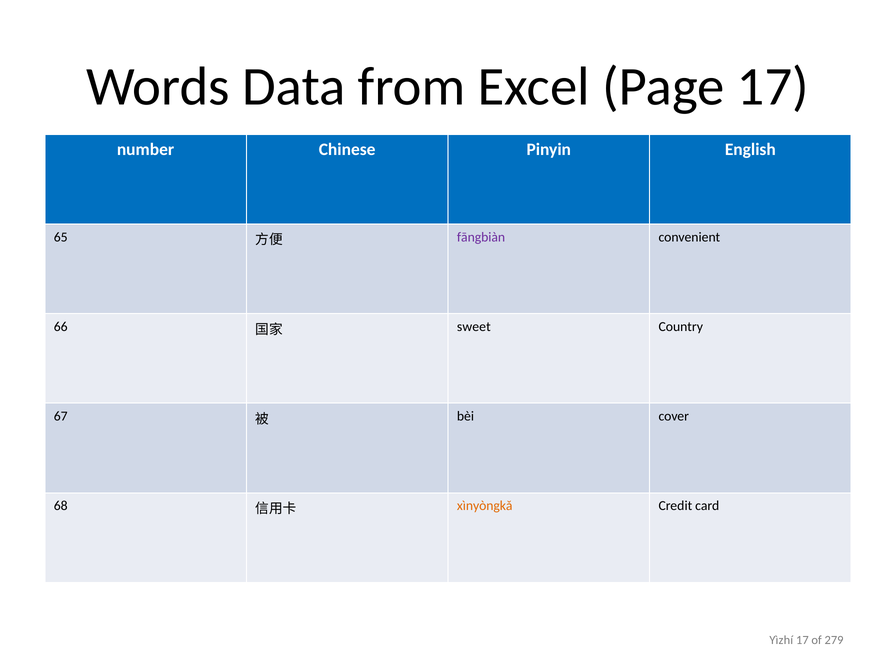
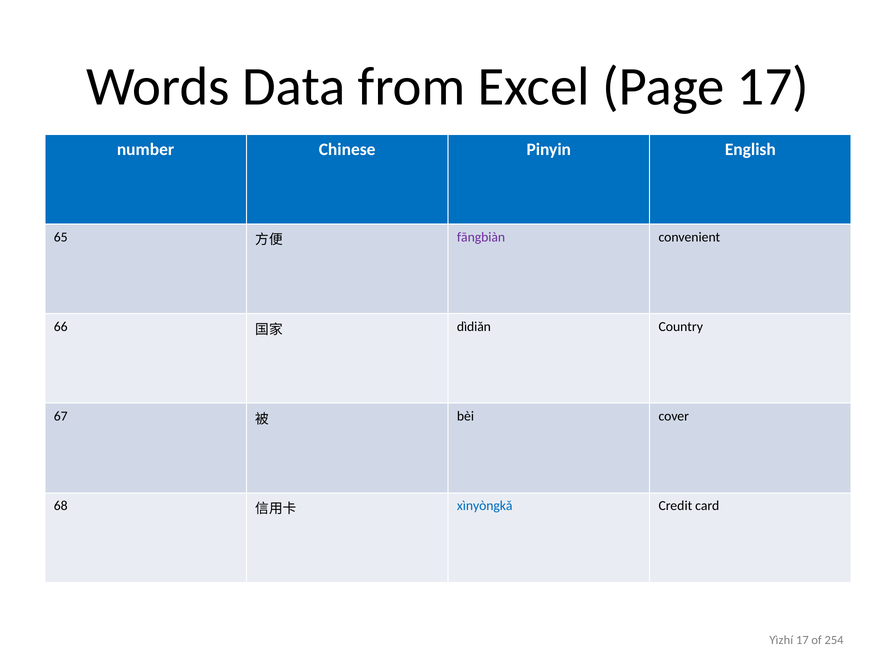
sweet: sweet -> dìdiǎn (474, 327)
xìnyòngkǎ colour: orange -> blue (485, 506)
279: 279 -> 254 (834, 640)
